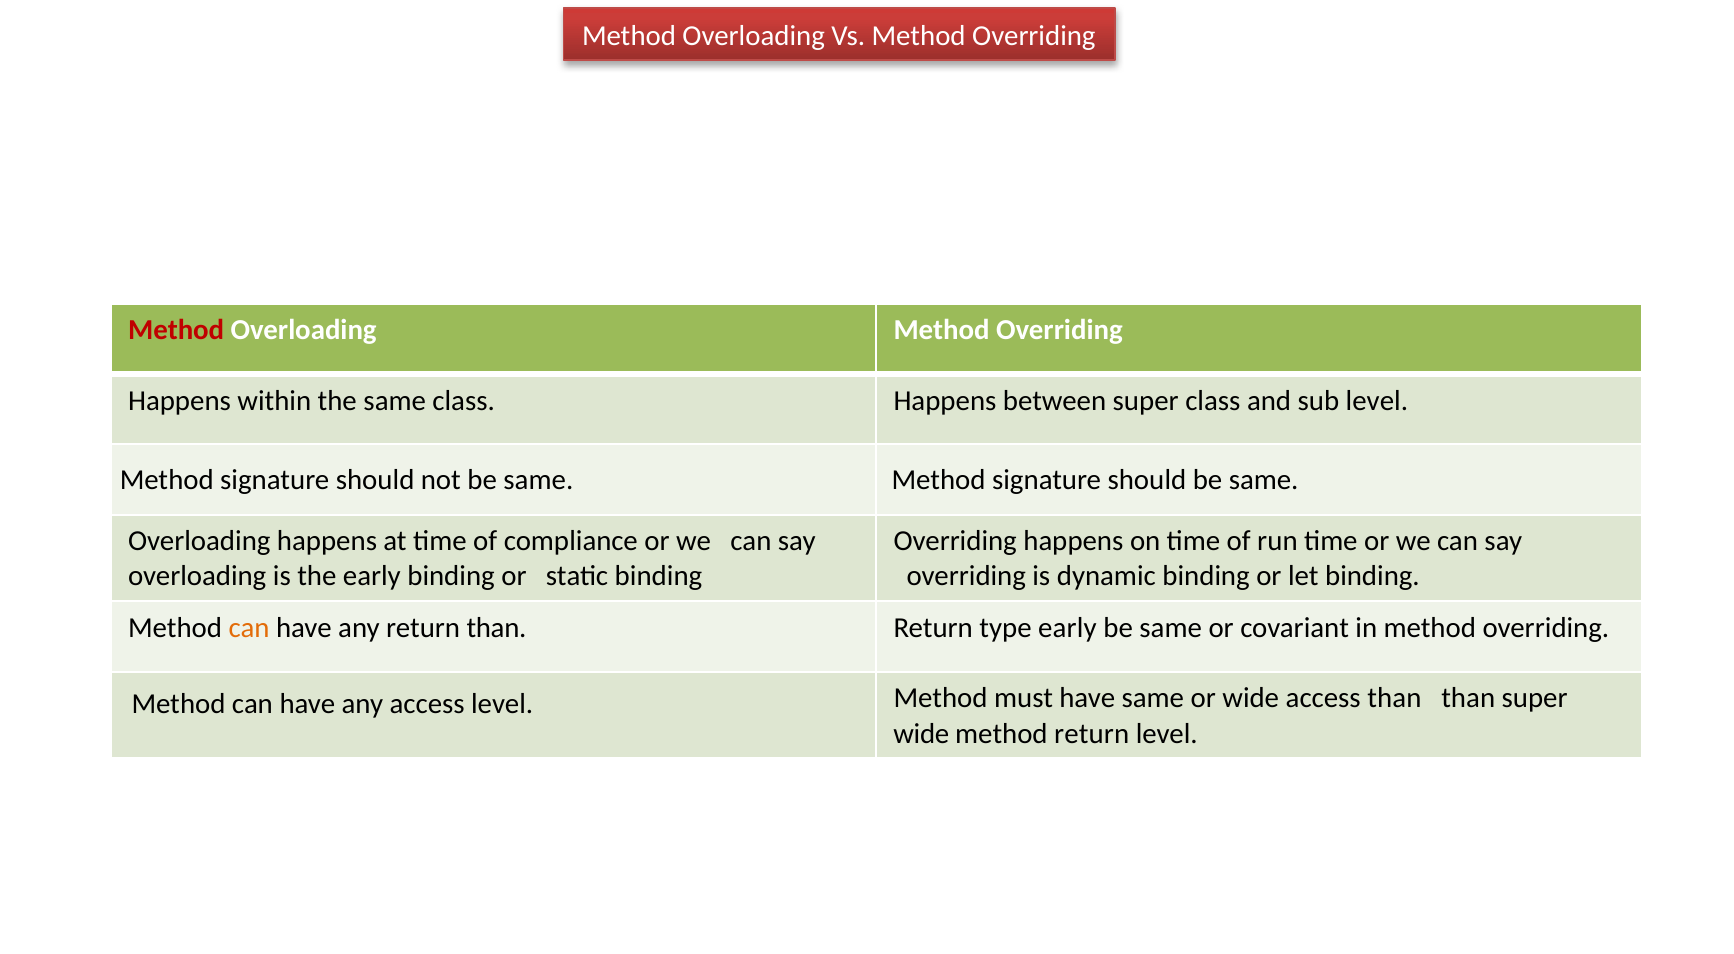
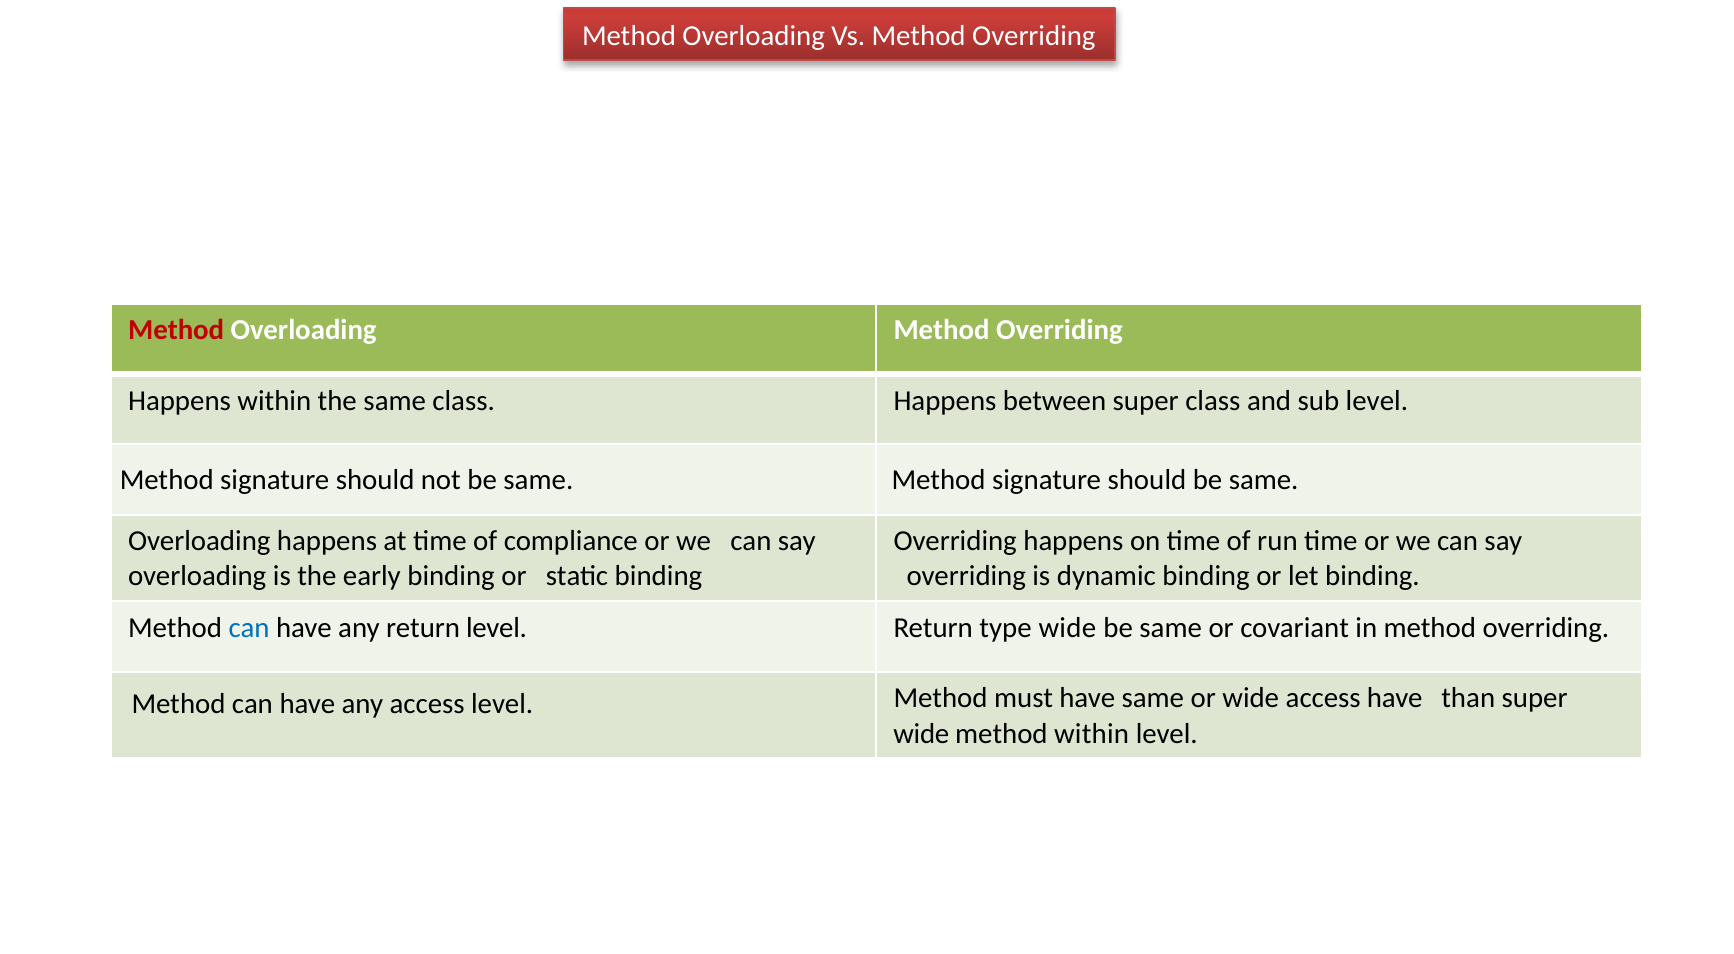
can colour: orange -> blue (249, 628)
return than: than -> level (496, 628)
type early: early -> wide (1067, 628)
access than: than -> have (1395, 698)
method return: return -> within (1092, 733)
